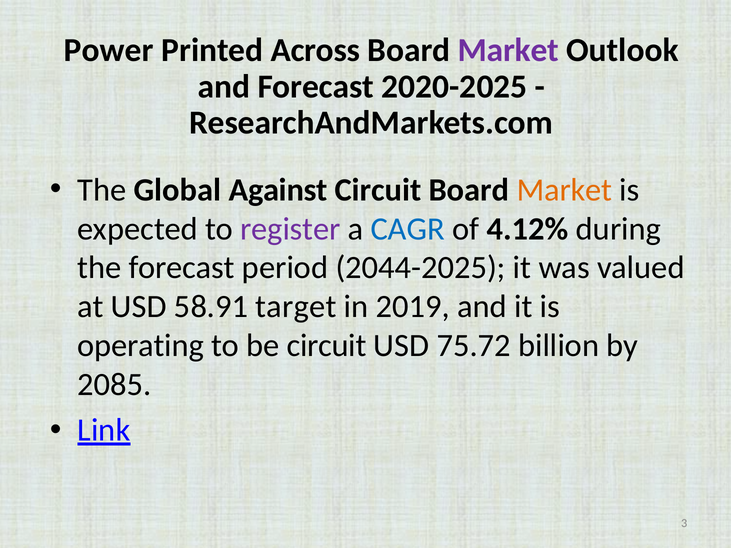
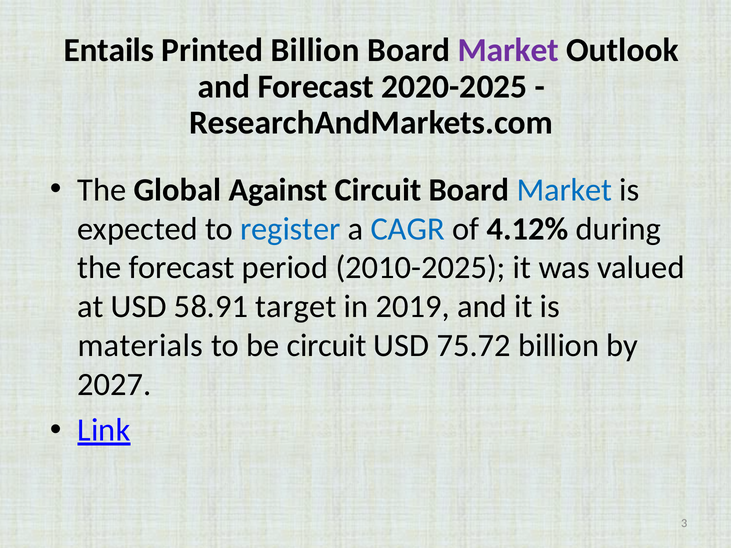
Power: Power -> Entails (109, 50)
Printed Across: Across -> Billion (315, 50)
Market colour: orange -> blue (564, 190)
register colour: purple -> blue (290, 229)
2044-2025: 2044-2025 -> 2010-2025 (421, 268)
operating: operating -> materials (140, 346)
2085: 2085 -> 2027 (114, 385)
